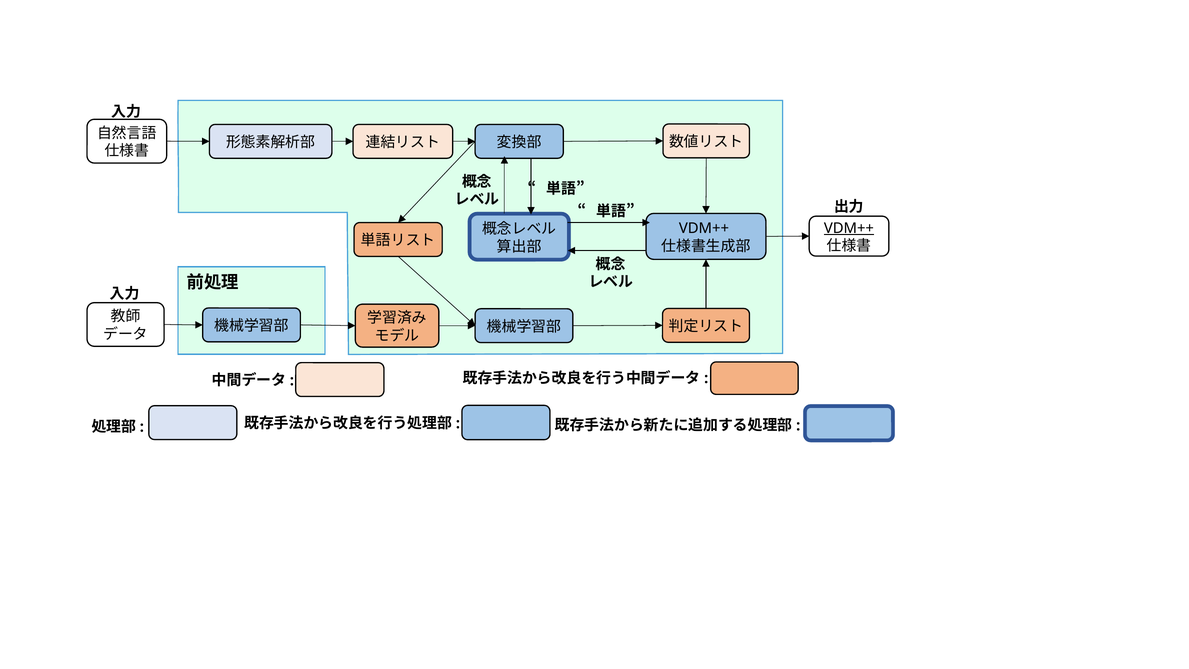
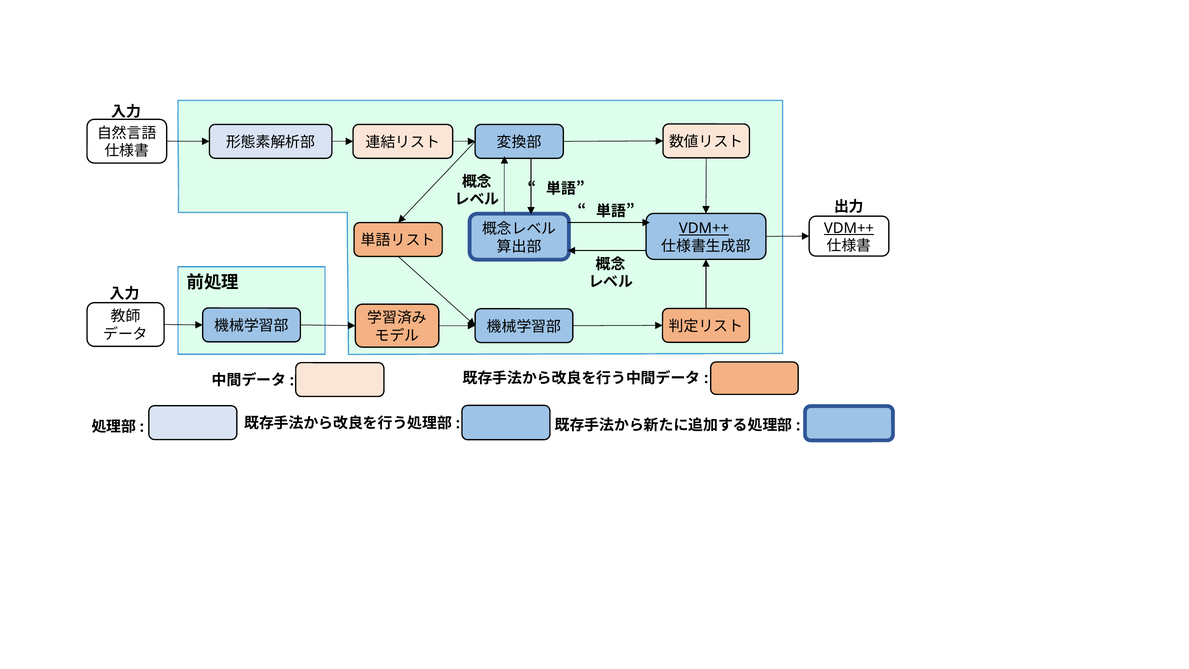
VDM++ underline: none -> present (704, 228)
